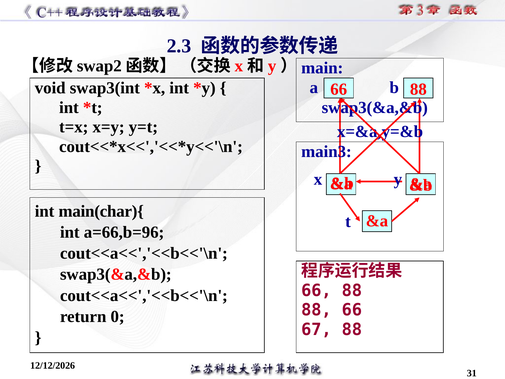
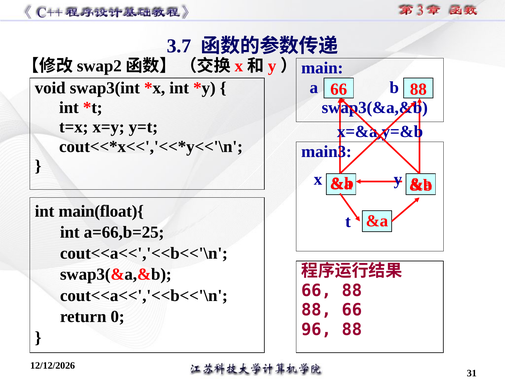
2.3: 2.3 -> 3.7 (179, 46)
main(char){: main(char){ -> main(float){ (101, 211)
a=66,b=96: a=66,b=96 -> a=66,b=25 (124, 232)
67: 67 -> 96 (316, 329)
